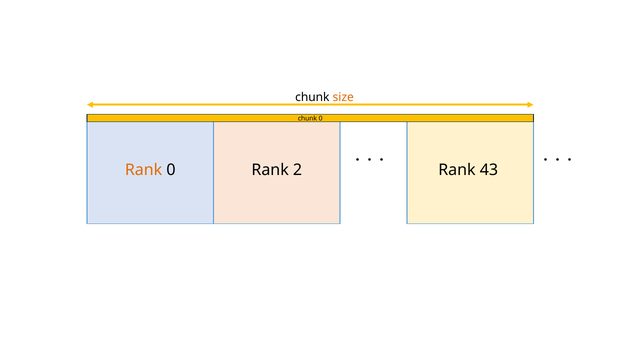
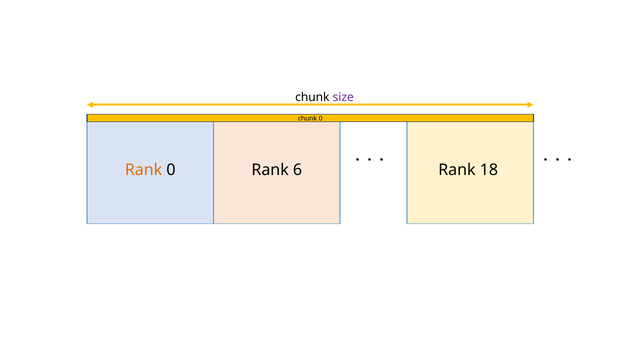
size colour: orange -> purple (343, 97)
2: 2 -> 6 (298, 170)
43: 43 -> 18 (489, 170)
